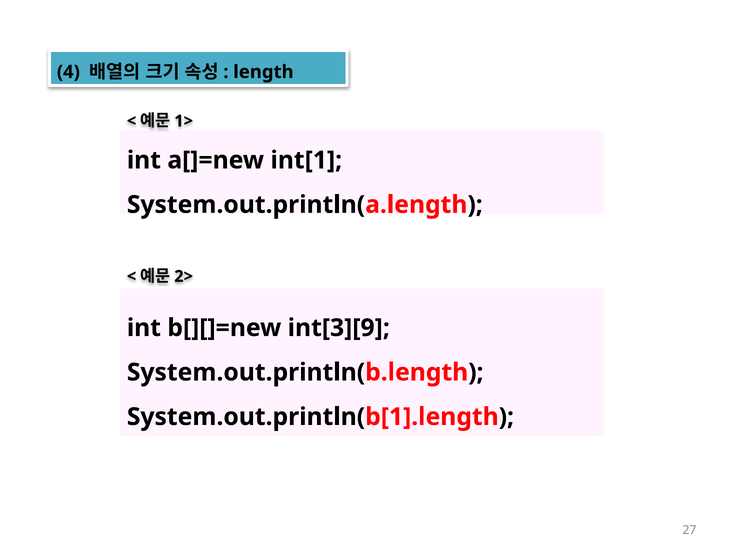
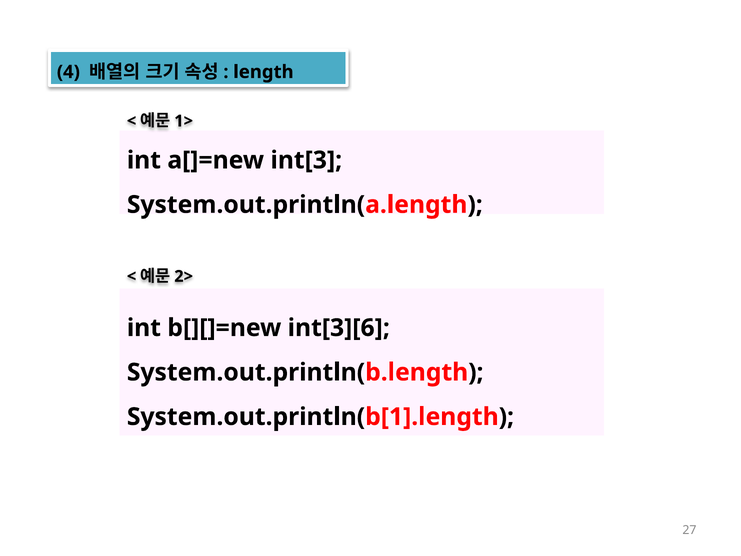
int[1: int[1 -> int[3 (306, 160)
int[3][9: int[3][9 -> int[3][6 (339, 328)
